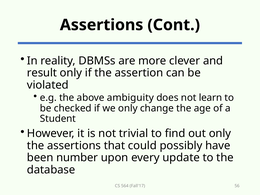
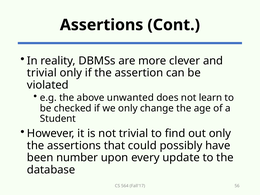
result: result -> trivial (42, 73)
ambiguity: ambiguity -> unwanted (130, 98)
